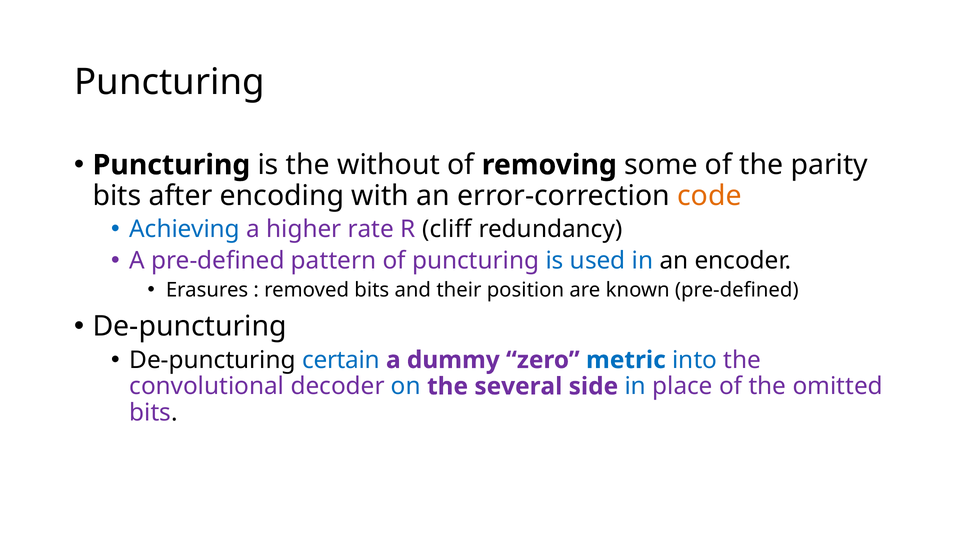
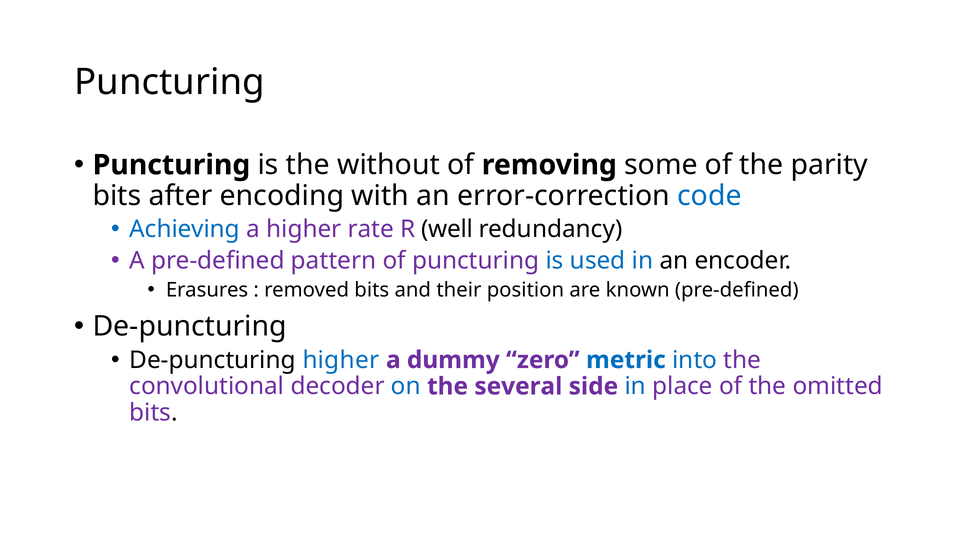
code colour: orange -> blue (709, 196)
cliff: cliff -> well (447, 229)
De-puncturing certain: certain -> higher (341, 360)
